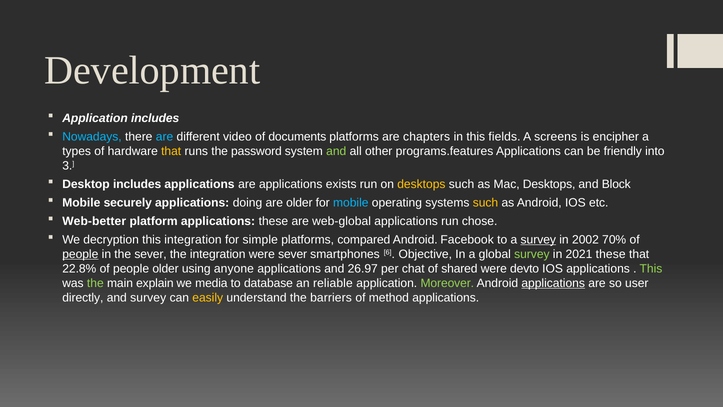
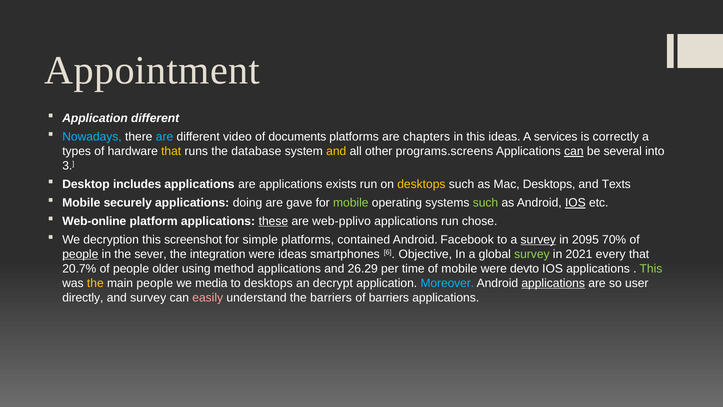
Development: Development -> Appointment (152, 70)
Application includes: includes -> different (155, 118)
this fields: fields -> ideas (505, 137)
screens: screens -> services (556, 137)
encipher: encipher -> correctly (616, 137)
password: password -> database (256, 151)
and colour: light green -> yellow (336, 151)
programs.features: programs.features -> programs.screens (444, 151)
can underline: none -> present (574, 151)
friendly: friendly -> several (623, 151)
Block: Block -> Texts (616, 184)
are older: older -> gave (299, 203)
mobile colour: light blue -> light green (351, 203)
such colour: yellow -> light green (485, 203)
IOS underline: none -> present (575, 203)
Web-better: Web-better -> Web-online (94, 221)
these underline: none -> present (273, 221)
web-global: web-global -> web-pplivo (342, 221)
this integration: integration -> screenshot (193, 240)
compared: compared -> contained (364, 240)
2002: 2002 -> 2095 (585, 240)
were sever: sever -> ideas (293, 254)
2021 these: these -> every (611, 254)
22.8%: 22.8% -> 20.7% (79, 268)
anyone: anyone -> method (234, 268)
26.97: 26.97 -> 26.29 (363, 268)
chat: chat -> time (413, 268)
of shared: shared -> mobile (459, 268)
the colour: light green -> yellow (95, 283)
main explain: explain -> people (155, 283)
to database: database -> desktops (268, 283)
reliable: reliable -> decrypt (333, 283)
Moreover colour: light green -> light blue (447, 283)
easily colour: yellow -> pink (208, 297)
of method: method -> barriers (389, 297)
